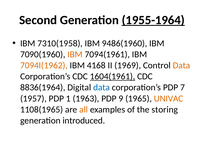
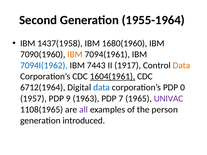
1955-1964 underline: present -> none (153, 20)
7310(1958: 7310(1958 -> 1437(1958 (60, 43)
9486(1960: 9486(1960 -> 1680(1960 (125, 43)
7094I(1962 colour: orange -> blue (44, 66)
4168: 4168 -> 7443 (96, 66)
1969: 1969 -> 1917 (128, 66)
8836(1964: 8836(1964 -> 6712(1964 (43, 88)
7: 7 -> 0 (183, 88)
1: 1 -> 9 (68, 99)
9: 9 -> 7 (121, 99)
UNIVAC colour: orange -> purple (169, 99)
all colour: orange -> purple (84, 110)
storing: storing -> person (165, 110)
